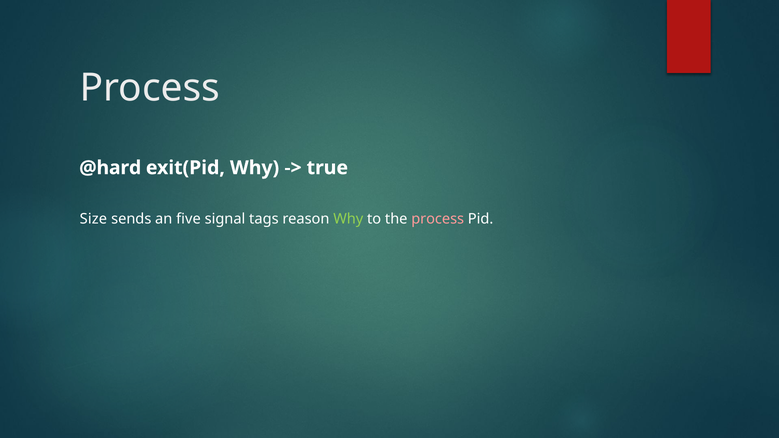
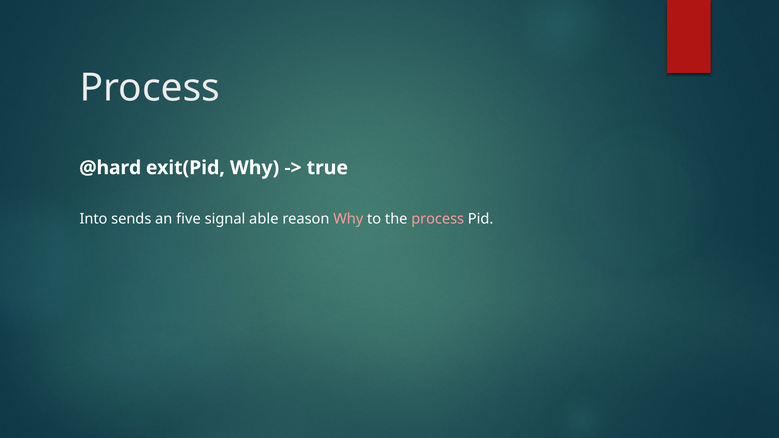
Size: Size -> Into (93, 219)
tags: tags -> able (264, 219)
Why colour: light green -> pink (348, 219)
